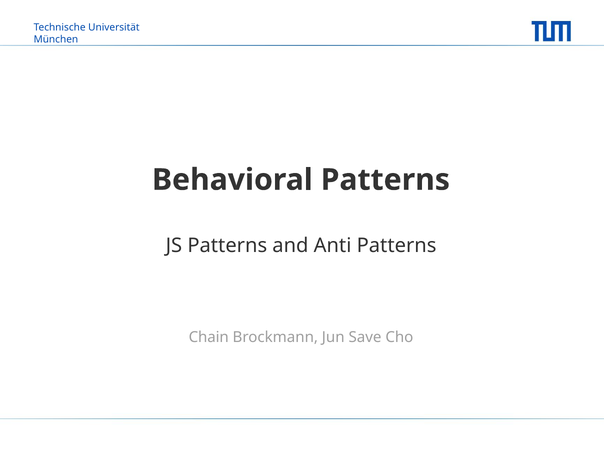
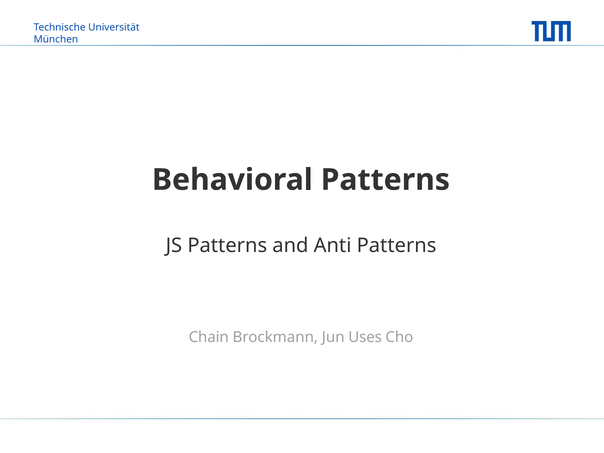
Save: Save -> Uses (365, 337)
